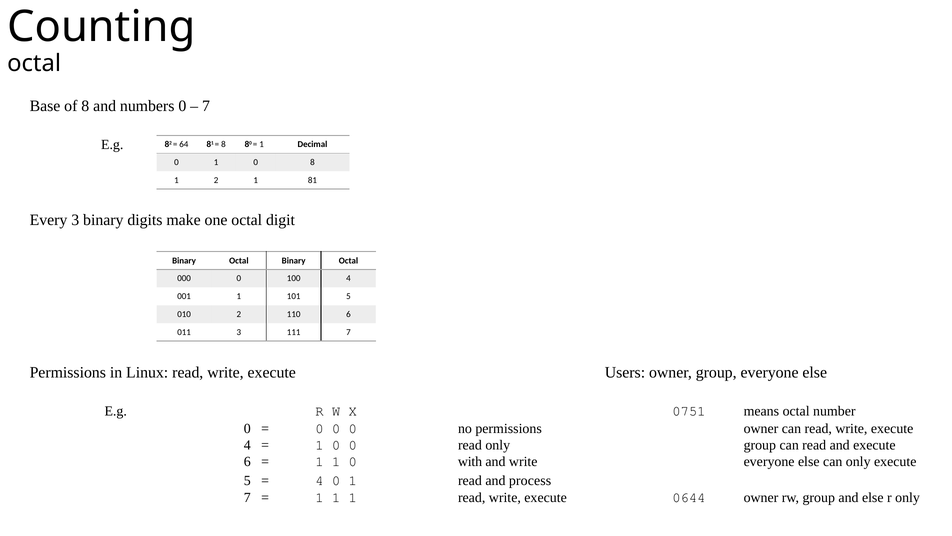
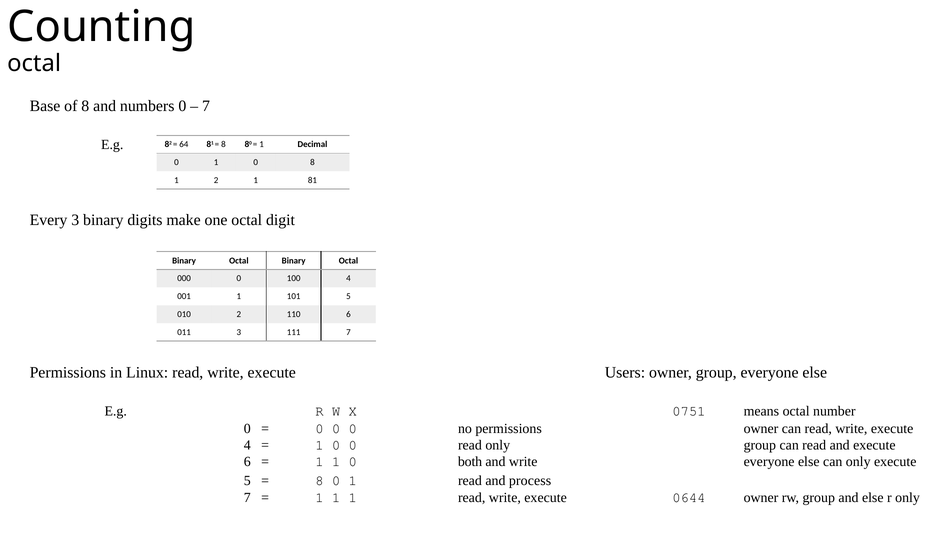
with: with -> both (470, 461)
4: 4 -> 8 (319, 480)
